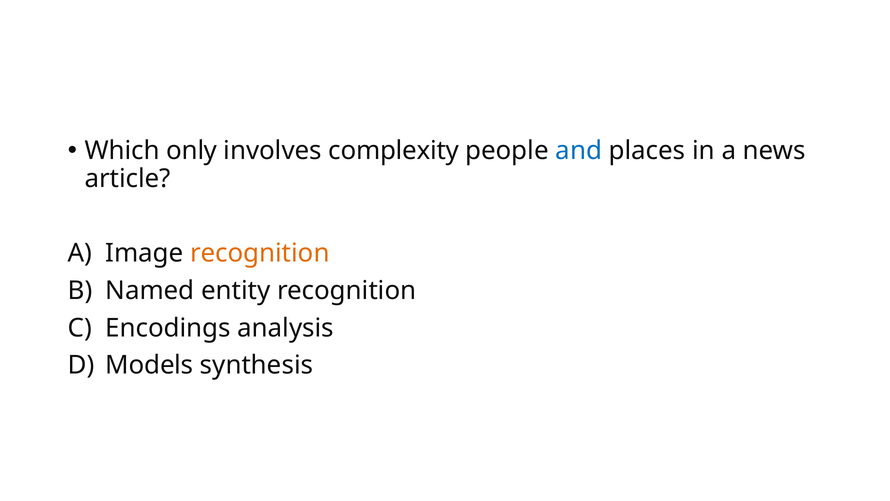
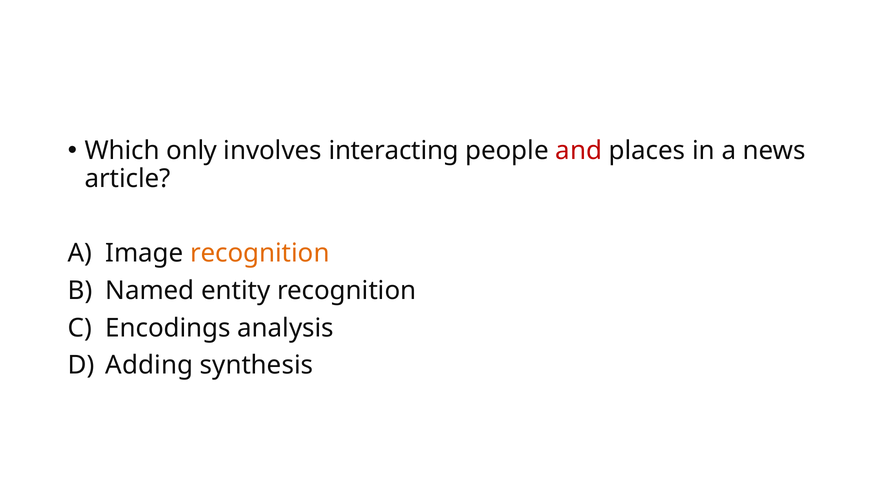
complexity: complexity -> interacting (394, 150)
and colour: blue -> red (579, 150)
Models: Models -> Adding (149, 365)
